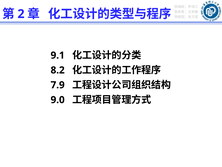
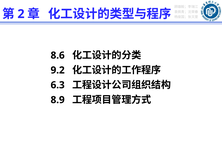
9.1: 9.1 -> 8.6 (58, 55)
8.2: 8.2 -> 9.2 (58, 70)
7.9: 7.9 -> 6.3 (58, 85)
9.0: 9.0 -> 8.9 (58, 100)
